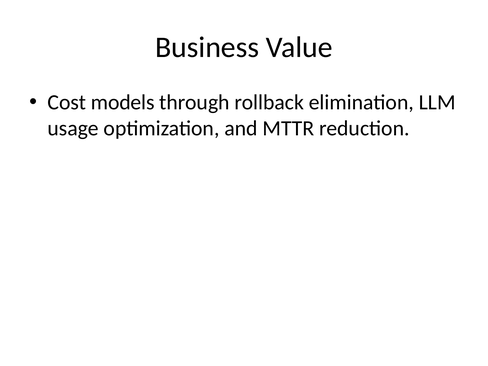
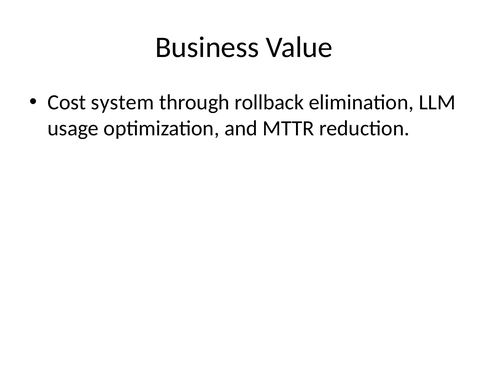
models: models -> system (123, 102)
